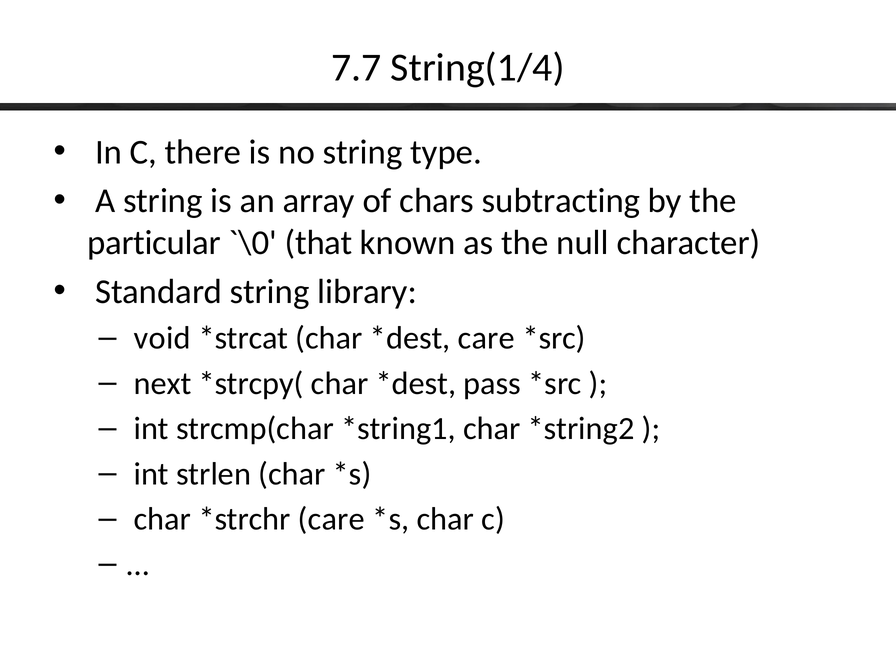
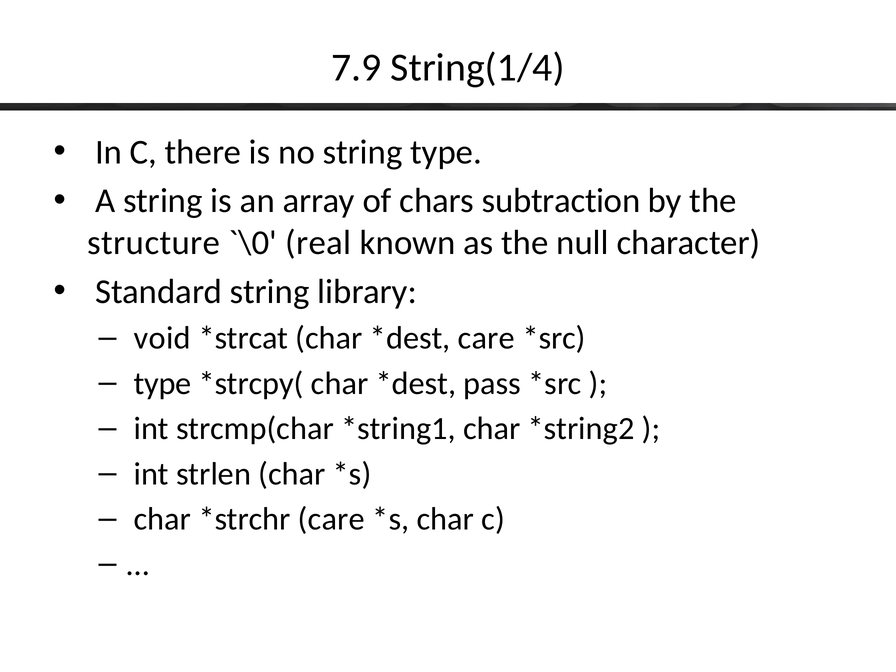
7.7: 7.7 -> 7.9 (356, 68)
subtracting: subtracting -> subtraction (561, 201)
particular: particular -> structure (154, 243)
that: that -> real (318, 243)
next: next -> type (163, 383)
